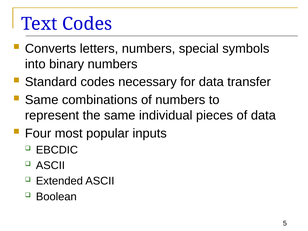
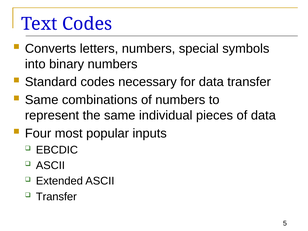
Boolean: Boolean -> Transfer (56, 197)
